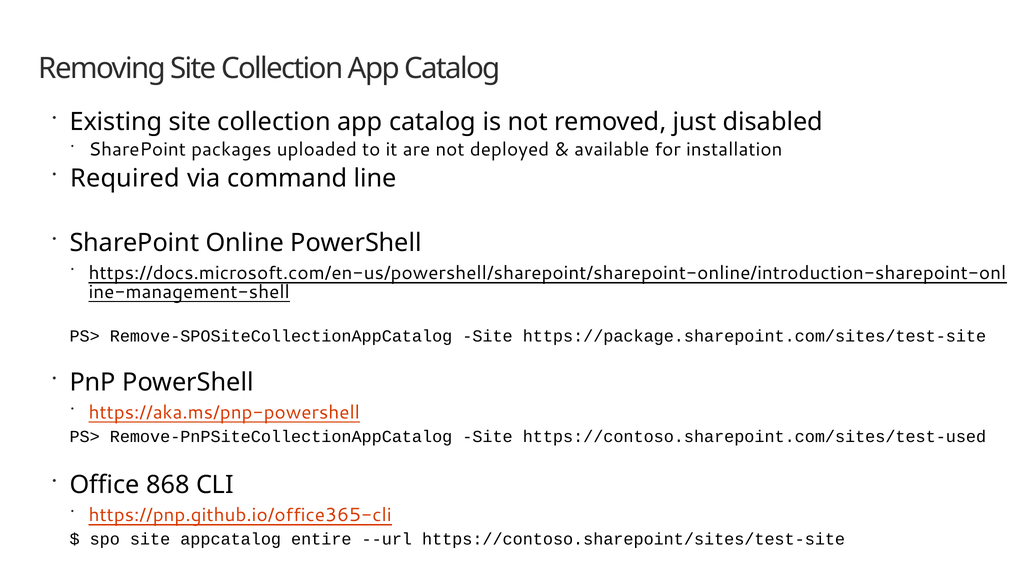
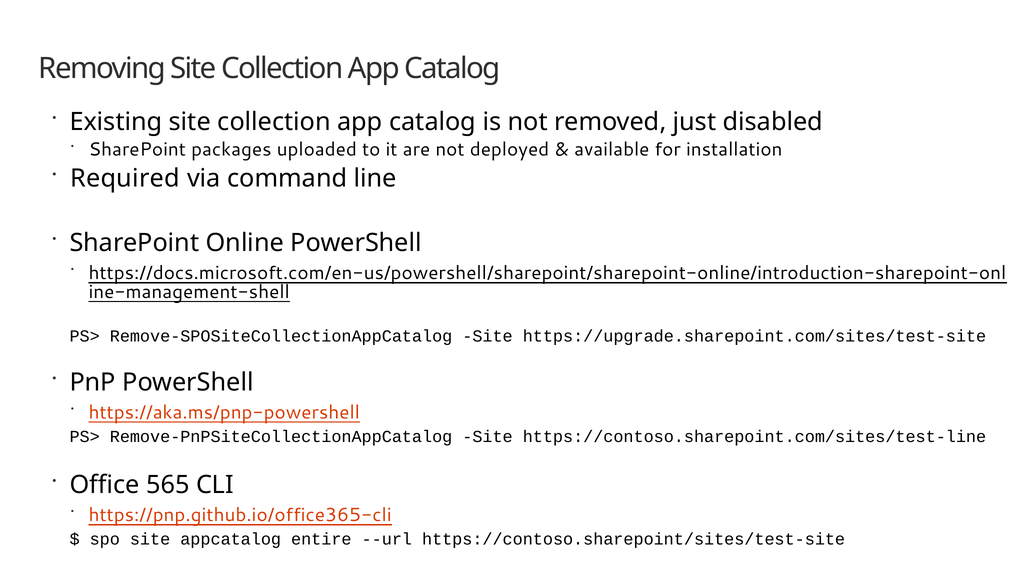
https://package.sharepoint.com/sites/test-site: https://package.sharepoint.com/sites/test-site -> https://upgrade.sharepoint.com/sites/test-site (754, 336)
https://contoso.sharepoint.com/sites/test-used: https://contoso.sharepoint.com/sites/test-used -> https://contoso.sharepoint.com/sites/test-line (754, 437)
868: 868 -> 565 (168, 485)
